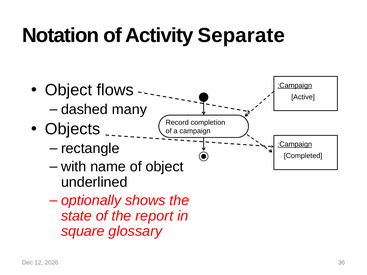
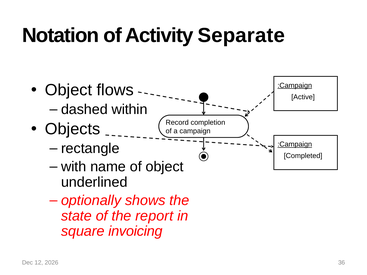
many: many -> within (130, 109)
glossary: glossary -> invoicing (135, 231)
